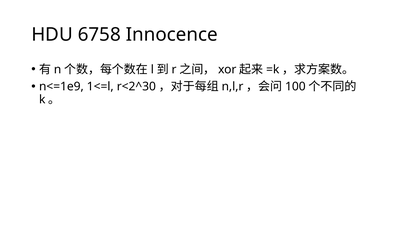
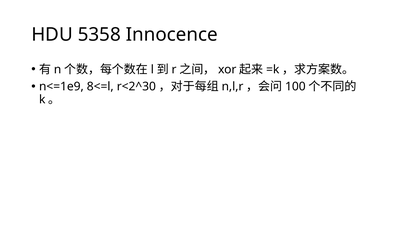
6758: 6758 -> 5358 (99, 35)
1<=l: 1<=l -> 8<=l (100, 87)
